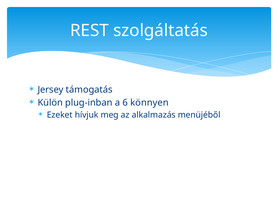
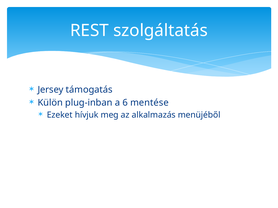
könnyen: könnyen -> mentése (149, 103)
